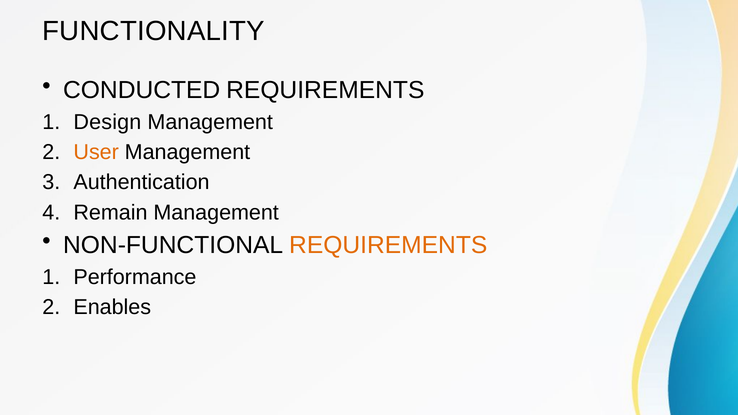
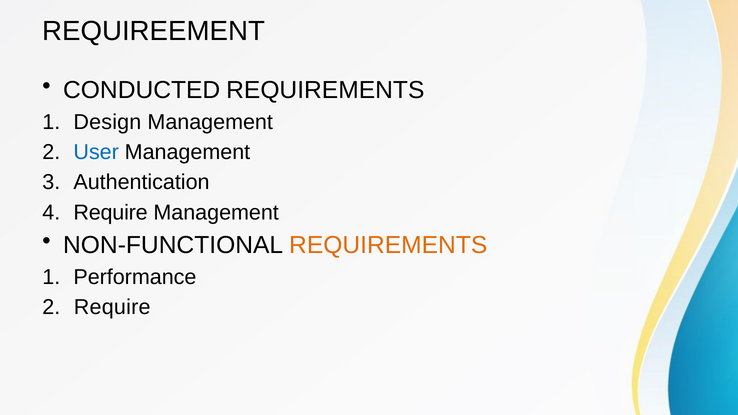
FUNCTIONALITY: FUNCTIONALITY -> REQUIREEMENT (154, 31)
User colour: orange -> blue (96, 152)
Remain: Remain -> Require (111, 213)
Enables: Enables -> Require (112, 307)
